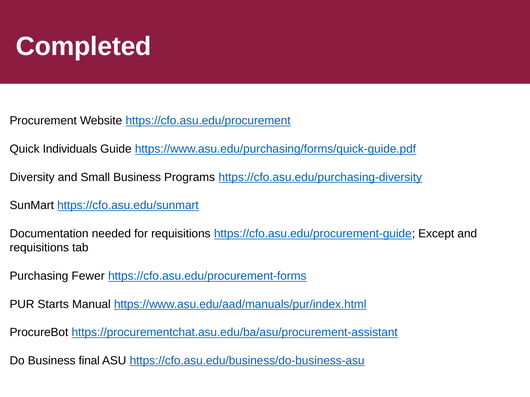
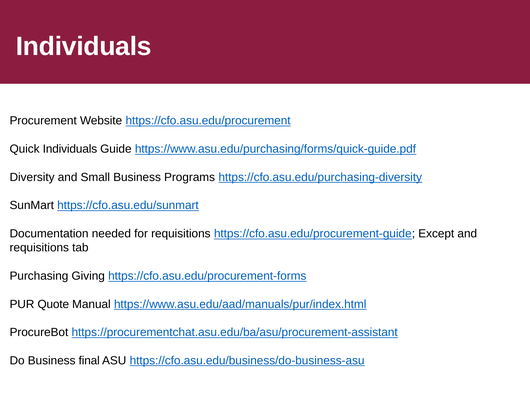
Completed: Completed -> Individuals (84, 46)
Fewer: Fewer -> Giving (88, 276)
Starts: Starts -> Quote (53, 305)
